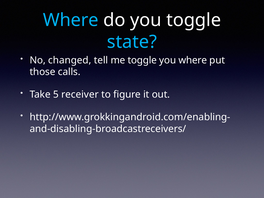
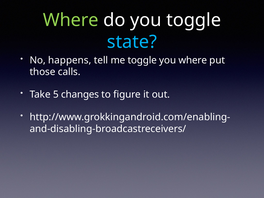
Where colour: light blue -> light green (71, 20)
changed: changed -> happens (70, 60)
receiver: receiver -> changes (80, 95)
